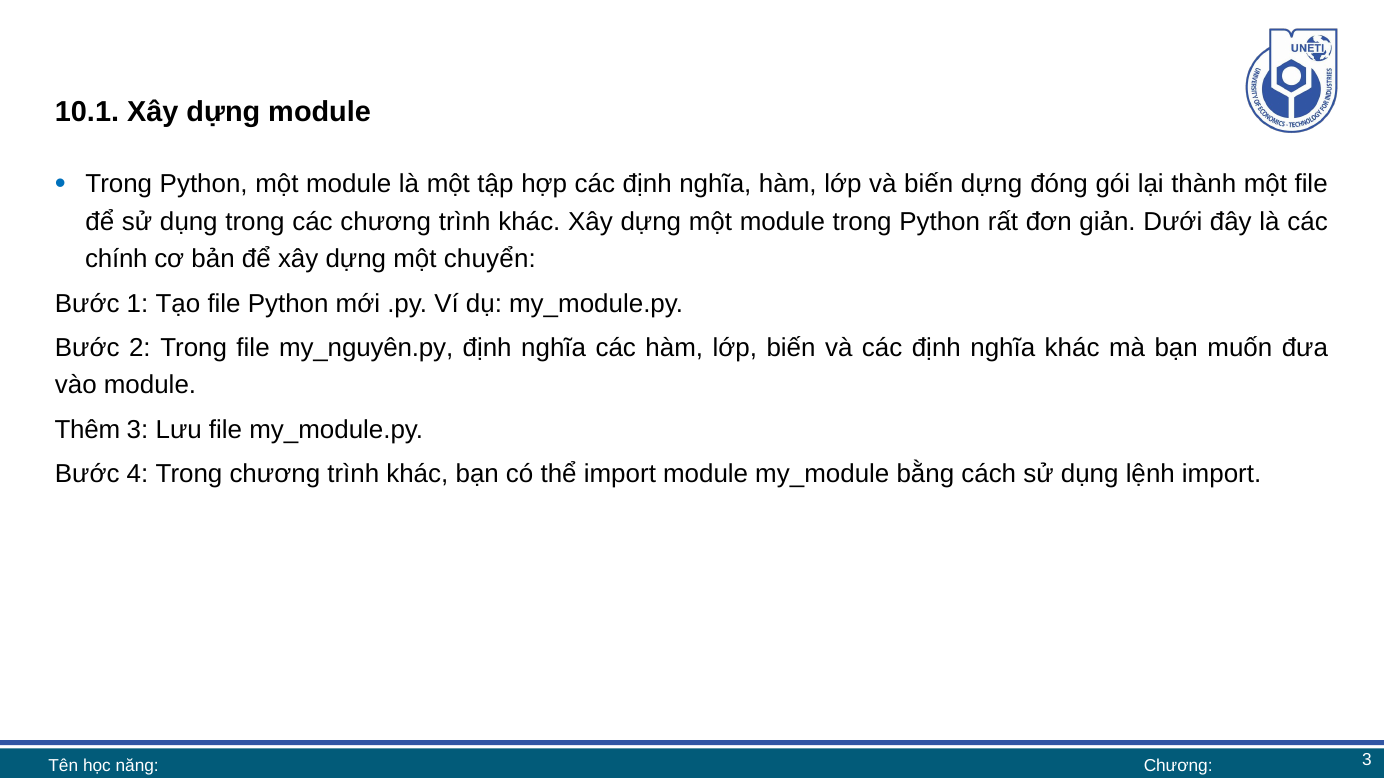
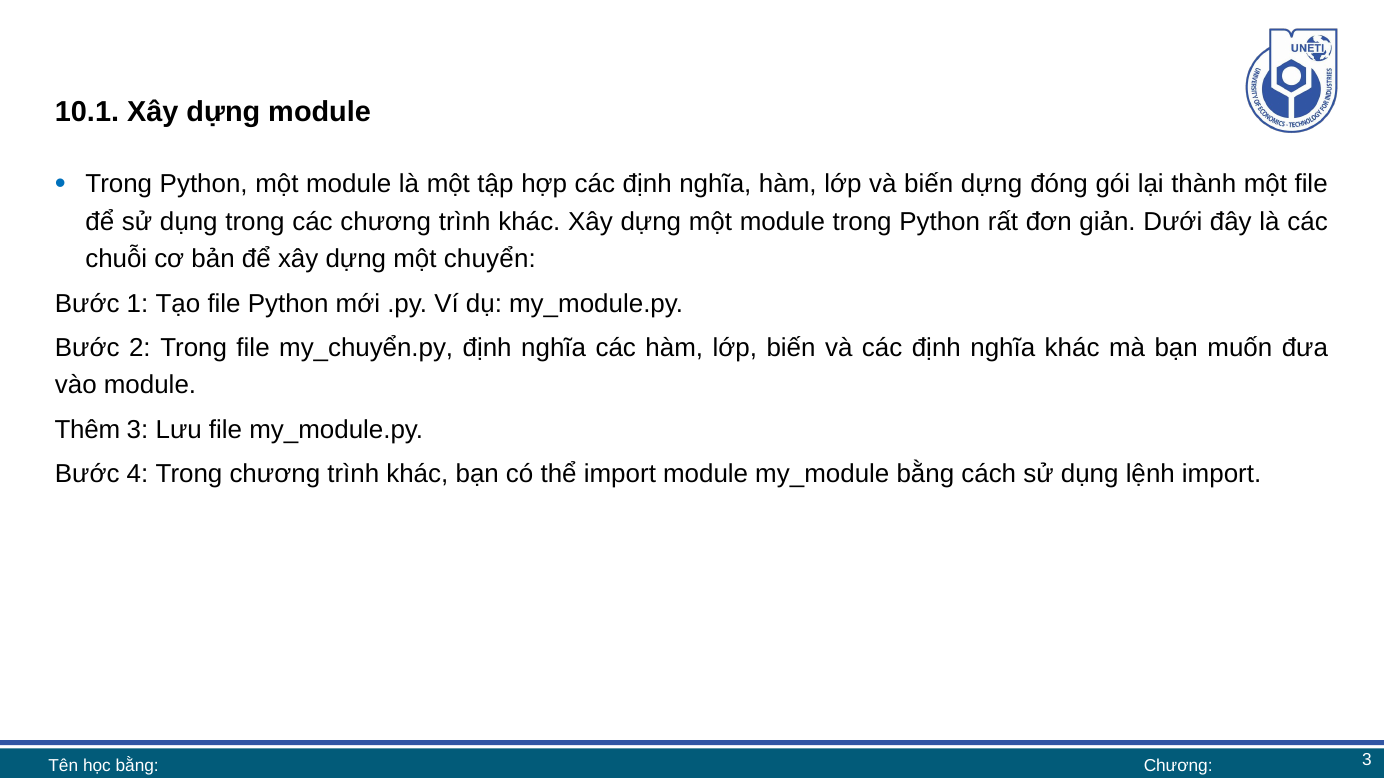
chính: chính -> chuỗi (116, 259)
my_nguyên.py: my_nguyên.py -> my_chuyển.py (366, 348)
học năng: năng -> bằng (137, 766)
